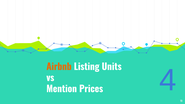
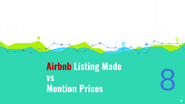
Airbnb colour: orange -> red (59, 67)
Units: Units -> Made (112, 67)
4: 4 -> 8 (168, 80)
